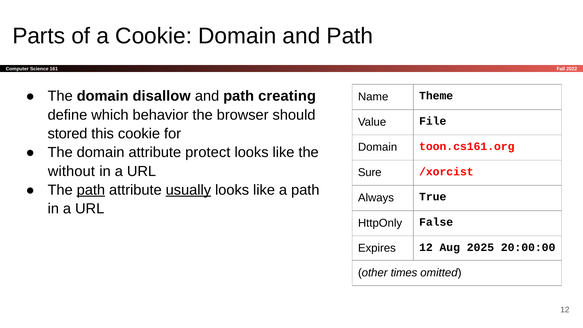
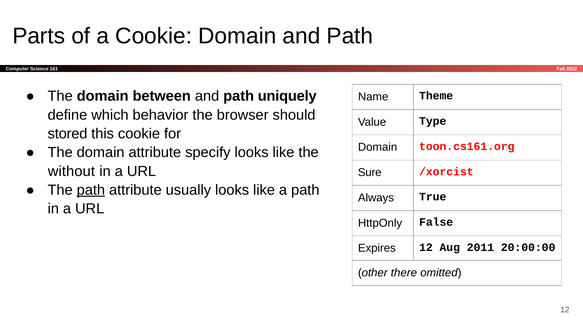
disallow: disallow -> between (162, 96)
creating: creating -> uniquely (287, 96)
File: File -> Type (433, 121)
protect: protect -> specify (208, 152)
usually underline: present -> none (188, 190)
2025: 2025 -> 2011 (480, 247)
times: times -> there (404, 273)
